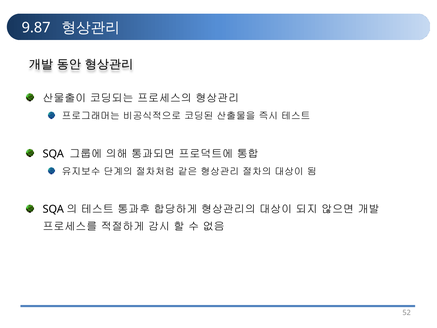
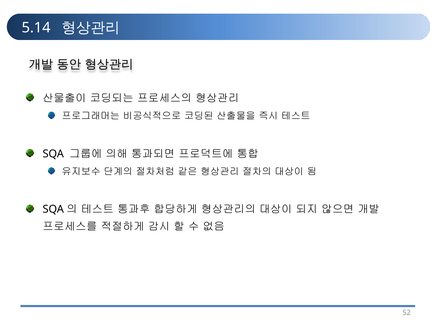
9.87: 9.87 -> 5.14 (36, 28)
